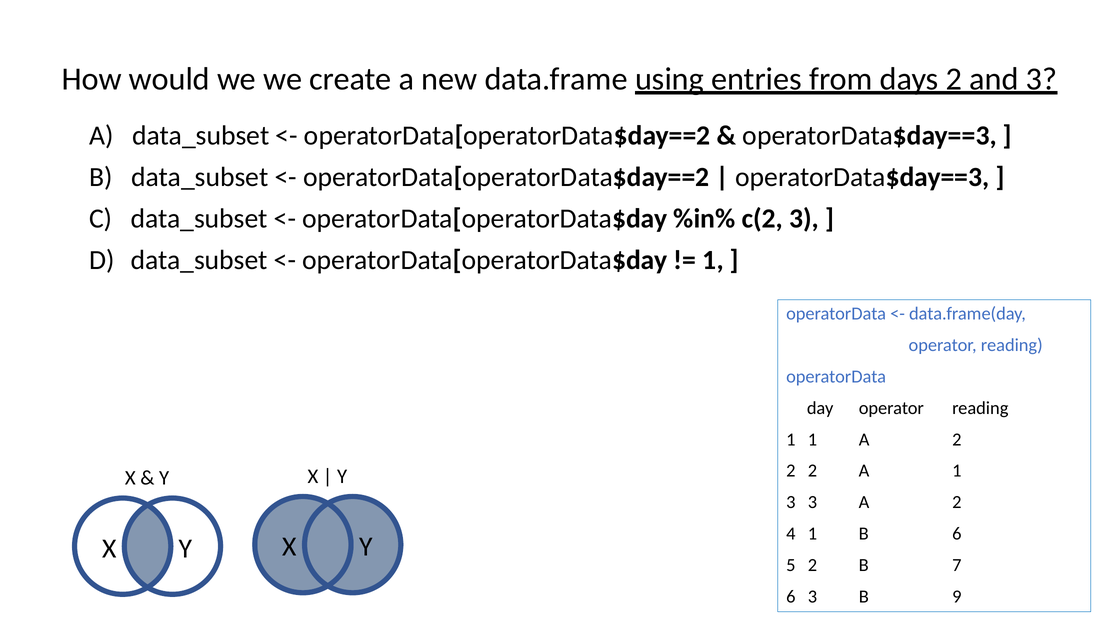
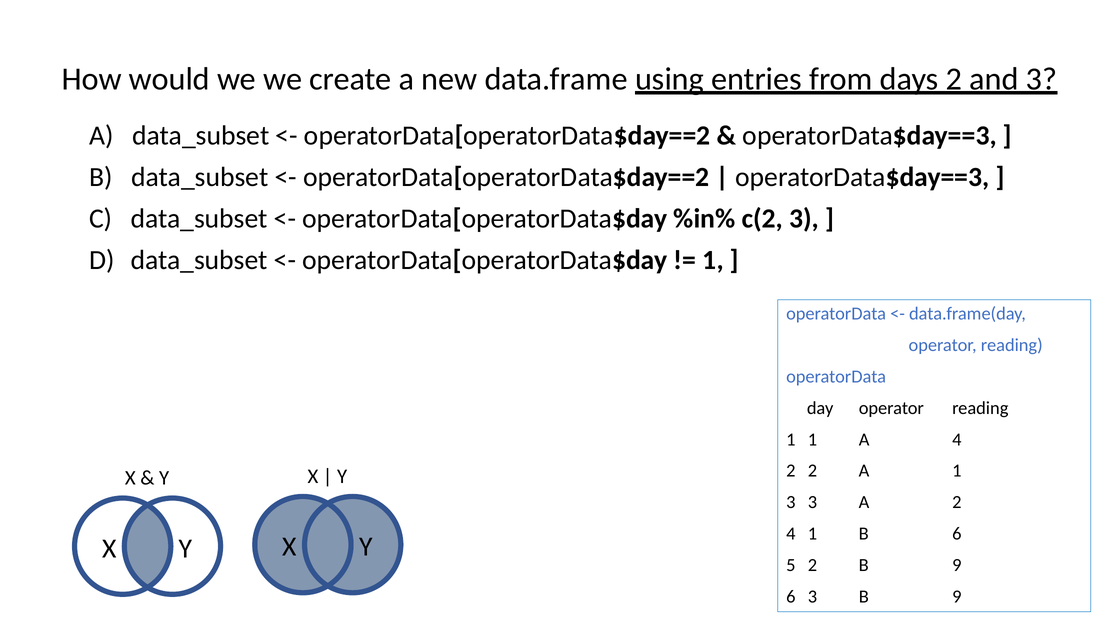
1 A 2: 2 -> 4 (957, 439)
2 B 7: 7 -> 9 (957, 565)
